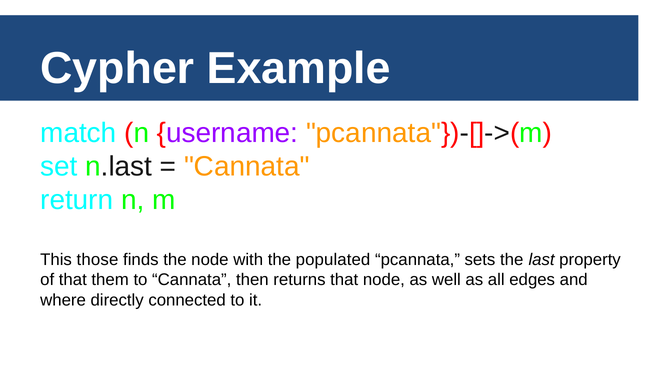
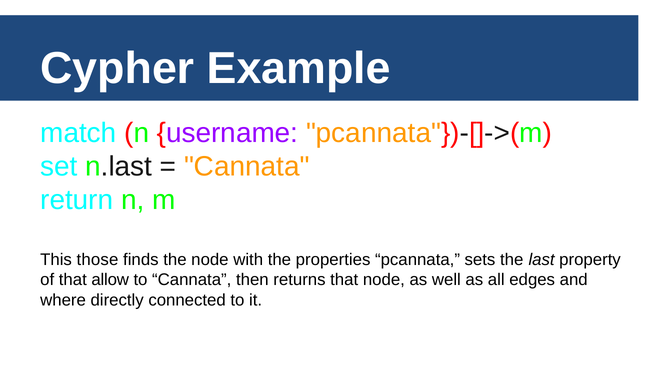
populated: populated -> properties (333, 260)
them: them -> allow (110, 280)
